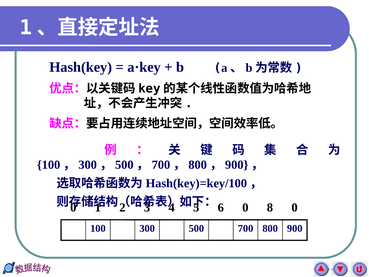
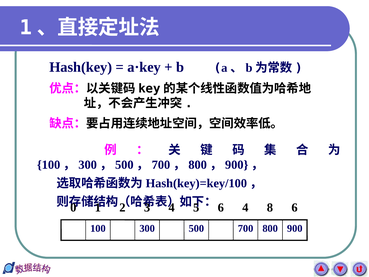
6 0: 0 -> 4 (245, 207)
8 0: 0 -> 6 (295, 207)
